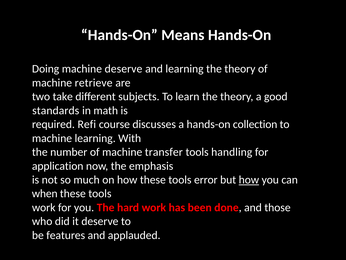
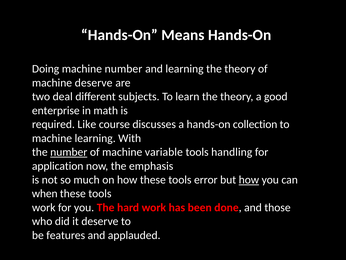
machine deserve: deserve -> number (124, 69)
machine retrieve: retrieve -> deserve (94, 83)
take: take -> deal (63, 96)
standards: standards -> enterprise (56, 110)
Refi: Refi -> Like (87, 124)
number underline: none -> present (69, 152)
transfer: transfer -> variable (164, 152)
